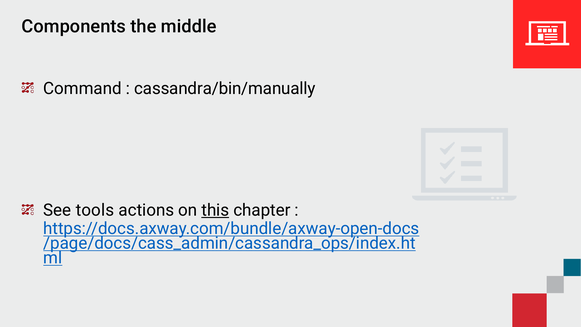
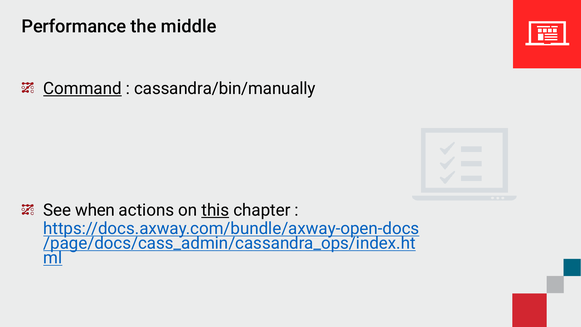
Components: Components -> Performance (74, 26)
Command underline: none -> present (83, 88)
tools: tools -> when (95, 210)
